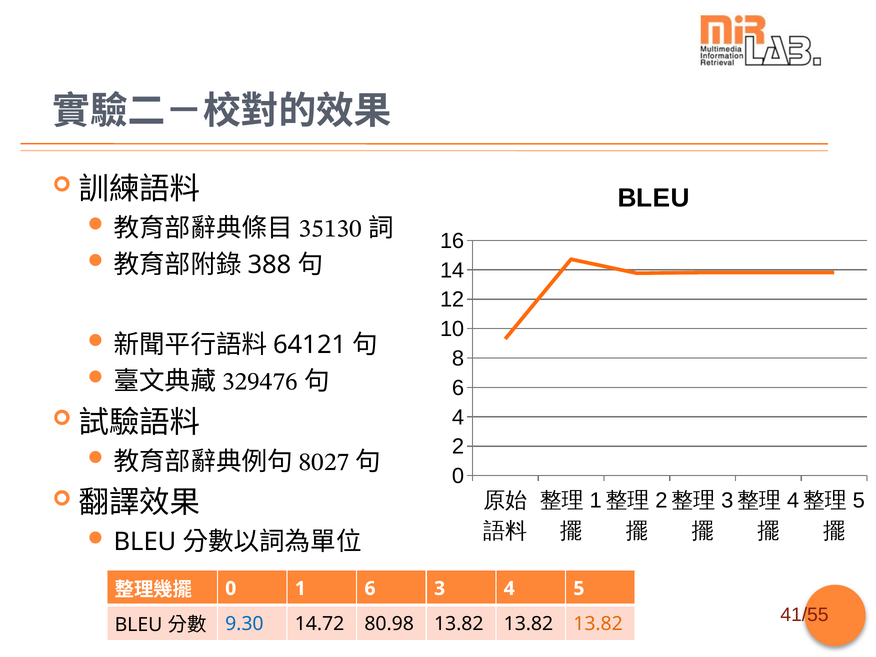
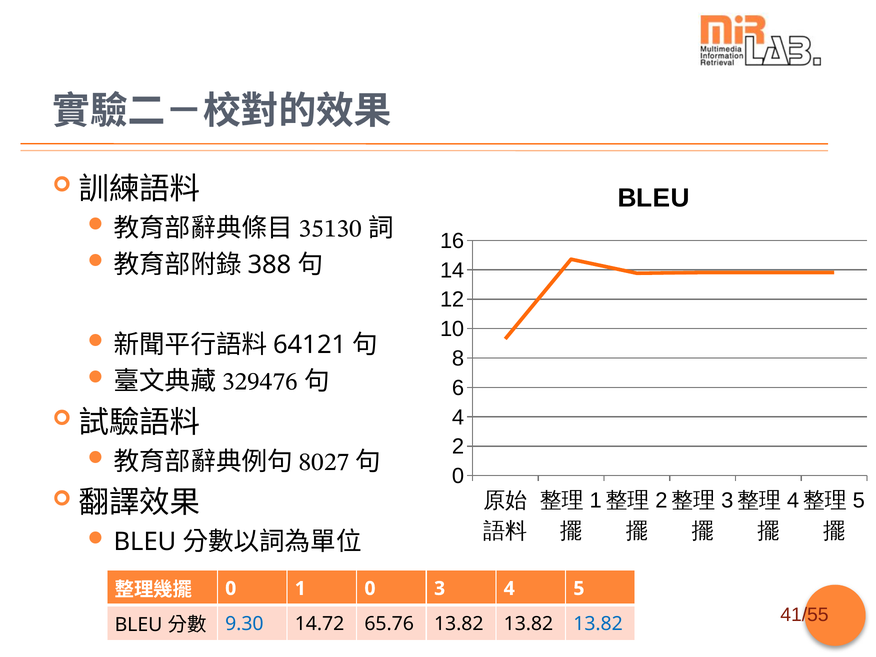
1 6: 6 -> 0 (370, 589)
80.98: 80.98 -> 65.76 (389, 624)
13.82 colour: orange -> blue (598, 624)
